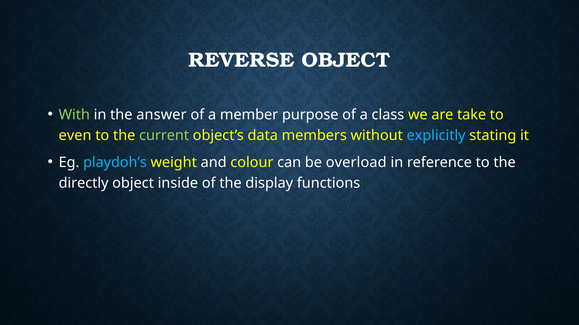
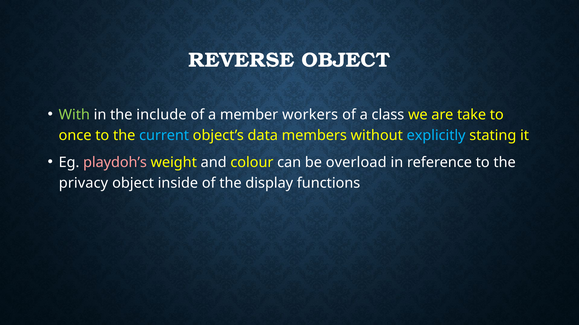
answer: answer -> include (161, 115)
purpose: purpose -> workers (310, 115)
even: even -> once (75, 136)
current colour: light green -> light blue (164, 136)
playdoh’s colour: light blue -> pink (115, 163)
directly: directly -> privacy (83, 183)
